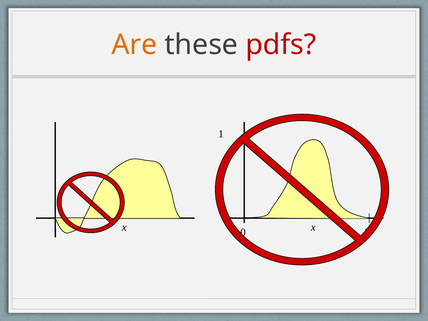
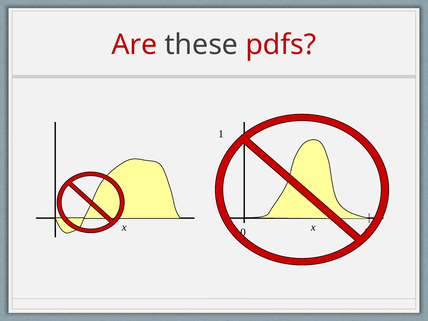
Are colour: orange -> red (134, 45)
